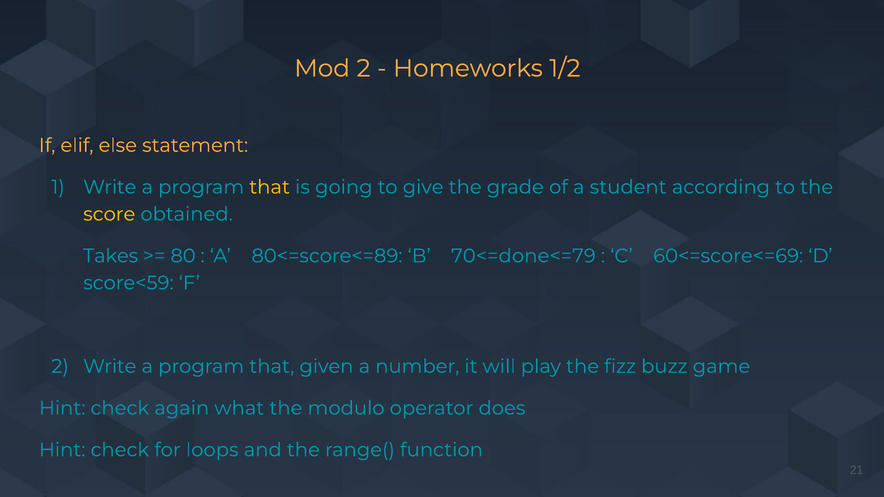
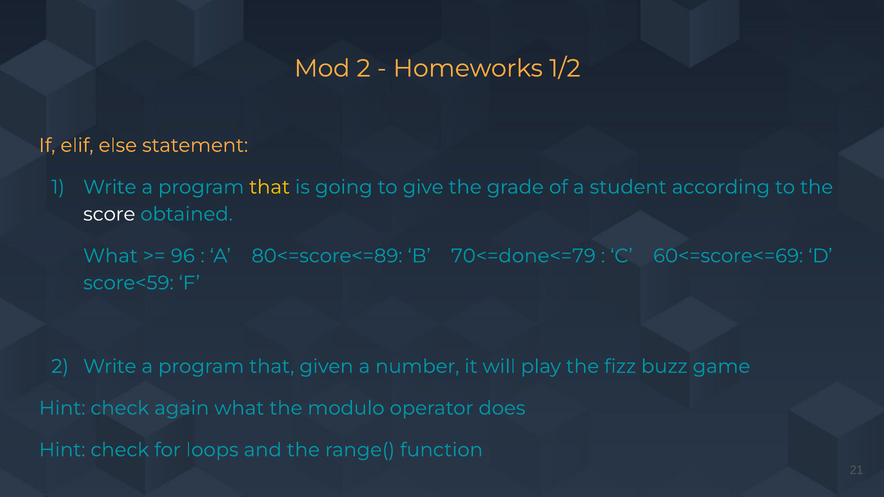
score colour: yellow -> white (109, 214)
Takes: Takes -> What (110, 256)
80: 80 -> 96 (183, 256)
